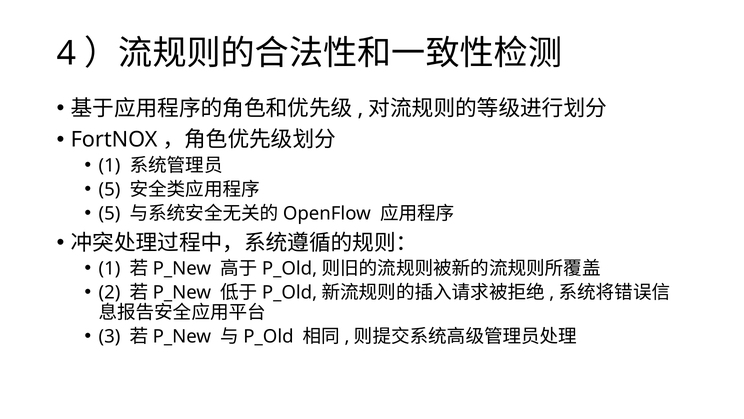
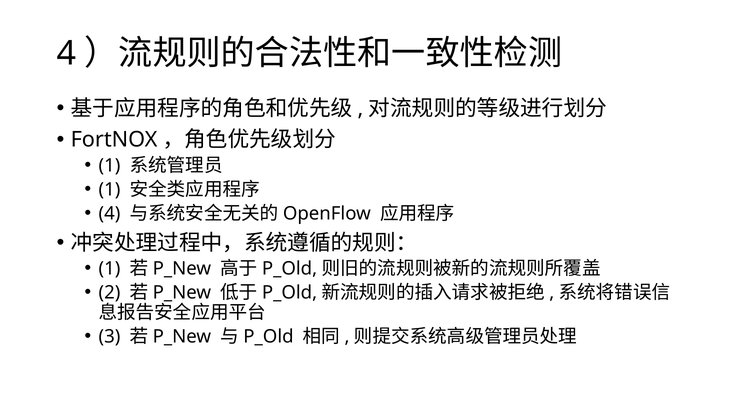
5: 5 -> 1 (109, 189)
5: 5 -> 4 (109, 213)
